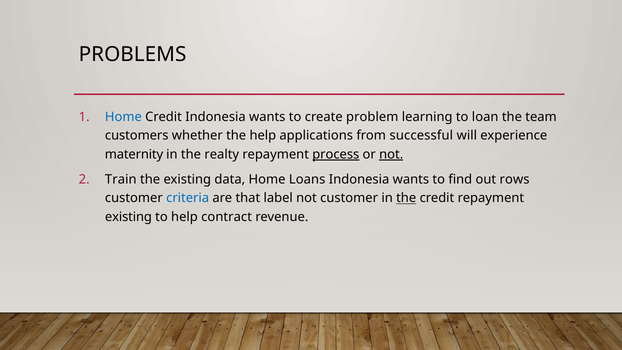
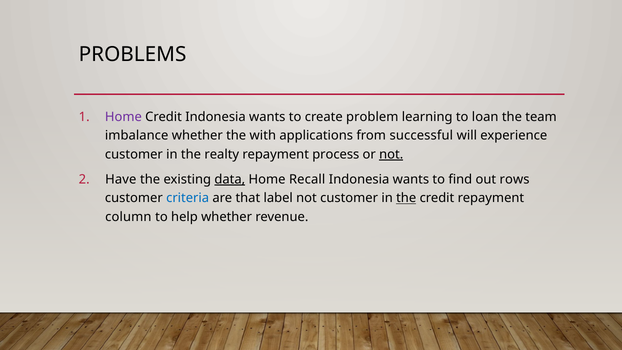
Home colour: blue -> purple (123, 117)
customers: customers -> imbalance (137, 136)
the help: help -> with (263, 136)
maternity: maternity -> customer (134, 154)
process underline: present -> none (336, 154)
Train: Train -> Have (121, 179)
data underline: none -> present (230, 179)
Loans: Loans -> Recall (307, 179)
existing: existing -> column (128, 217)
help contract: contract -> whether (227, 217)
